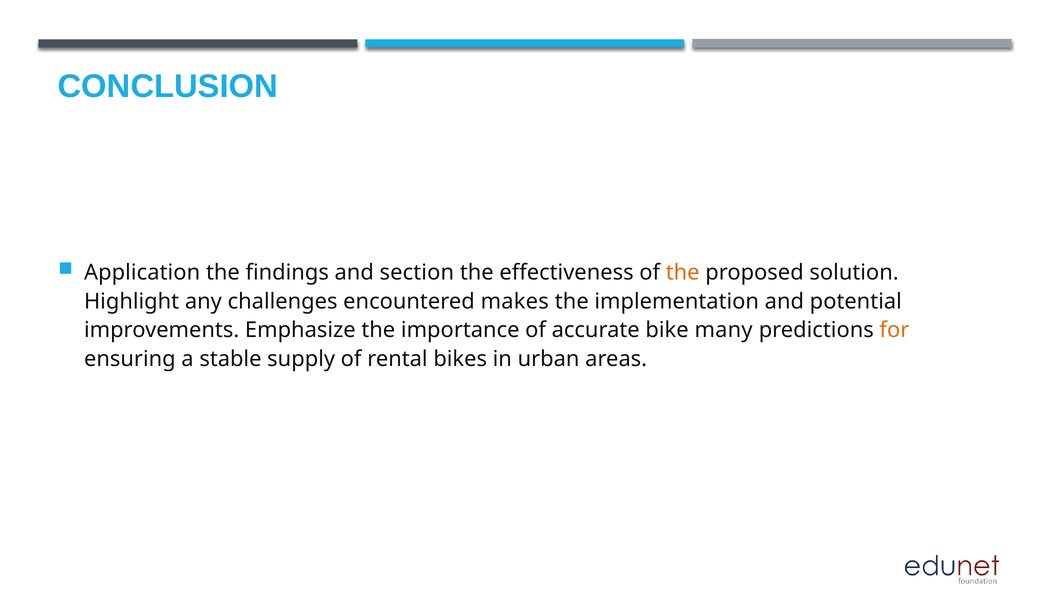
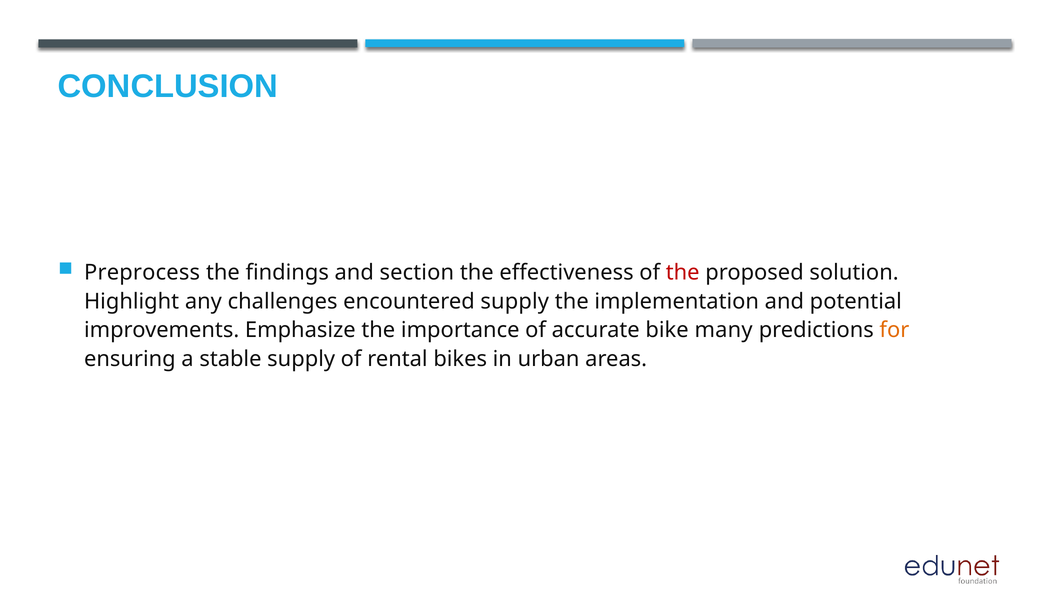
Application: Application -> Preprocess (142, 273)
the colour: orange -> red (683, 273)
encountered makes: makes -> supply (515, 302)
